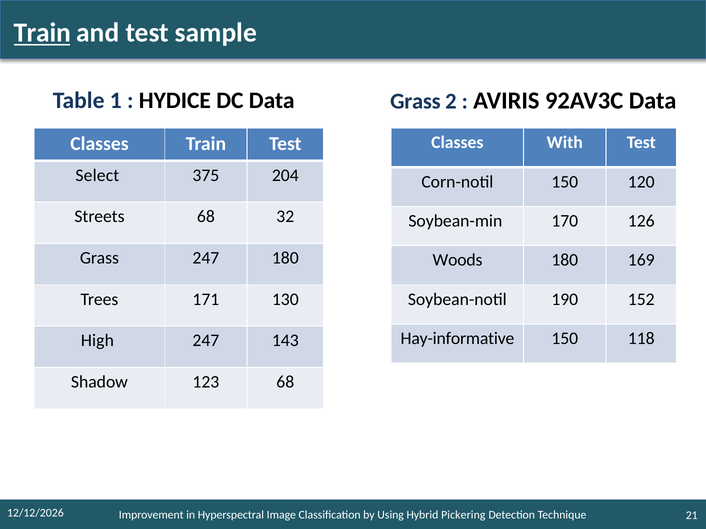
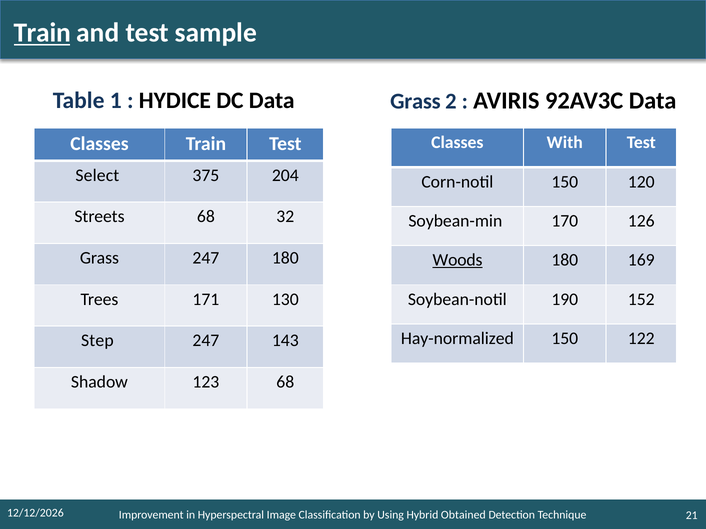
Woods underline: none -> present (458, 260)
Hay-informative: Hay-informative -> Hay-normalized (457, 339)
118: 118 -> 122 (641, 339)
High: High -> Step (97, 341)
Pickering: Pickering -> Obtained (463, 516)
